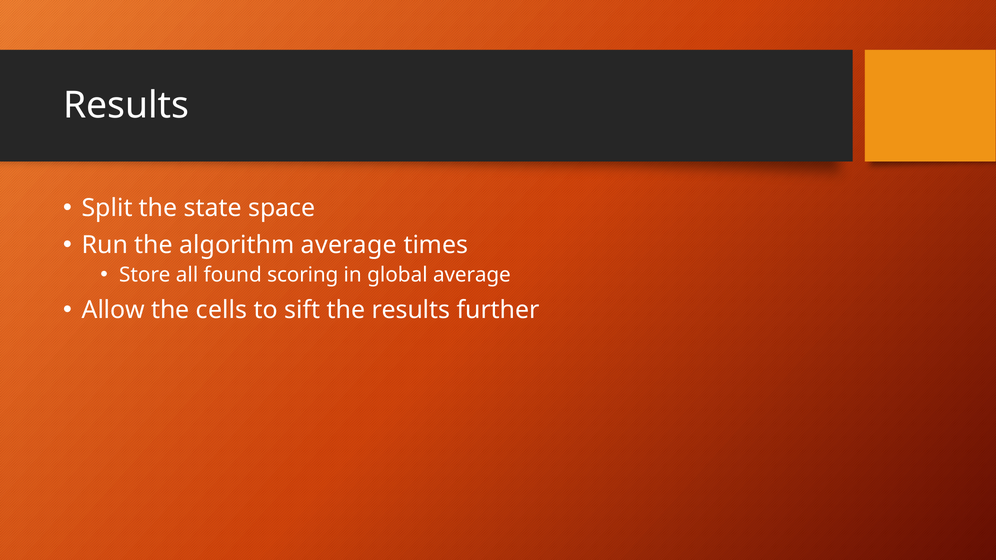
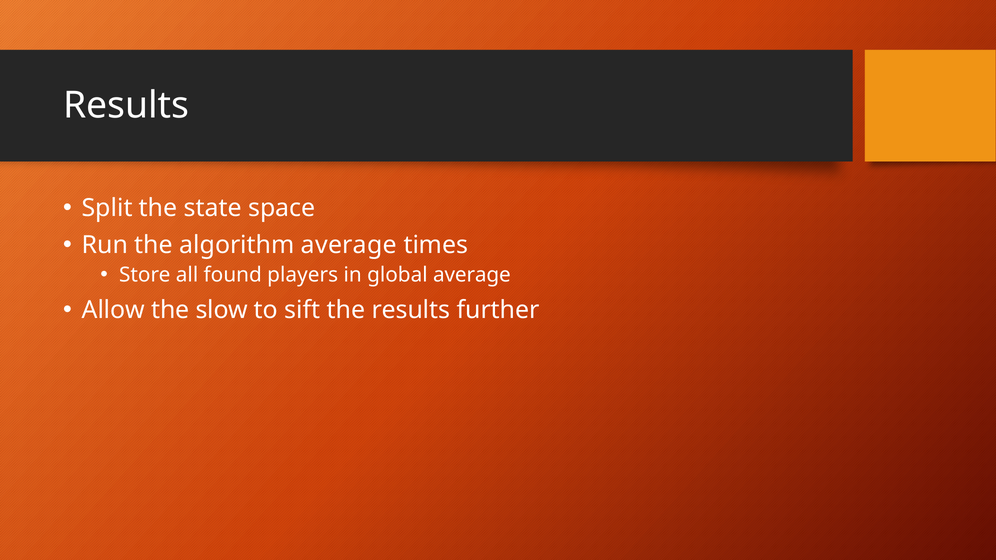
scoring: scoring -> players (303, 275)
cells: cells -> slow (222, 310)
